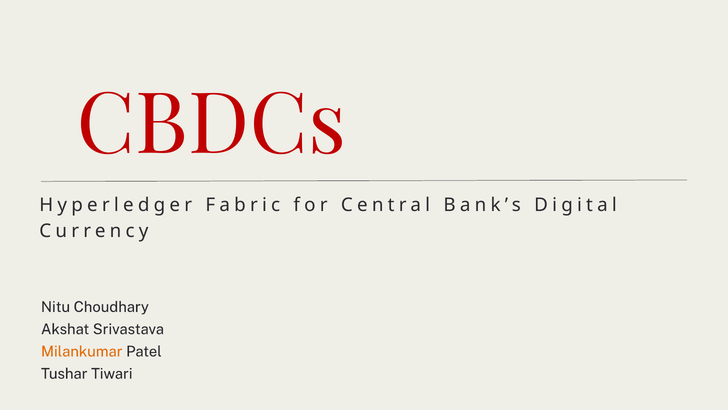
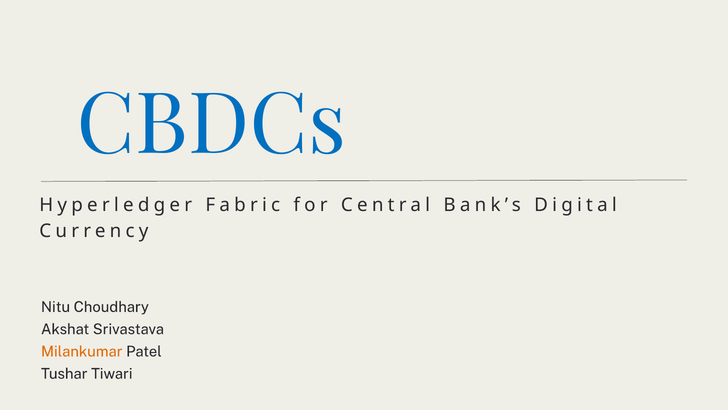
CBDCs colour: red -> blue (211, 125)
